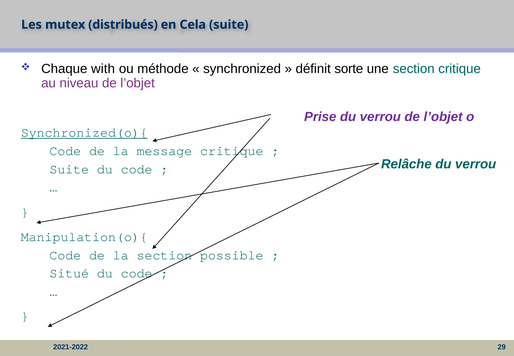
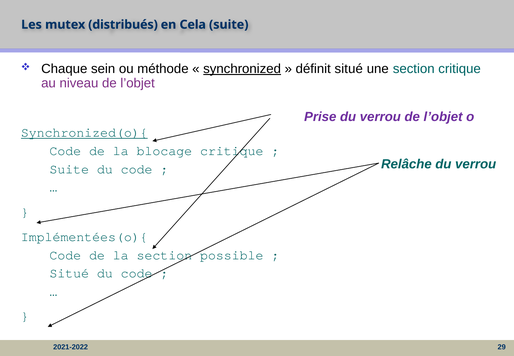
with: with -> sein (103, 69)
synchronized underline: none -> present (242, 69)
définit sorte: sorte -> situé (349, 69)
message: message -> blocage (164, 151)
Manipulation(o){: Manipulation(o){ -> Implémentées(o){ (84, 237)
